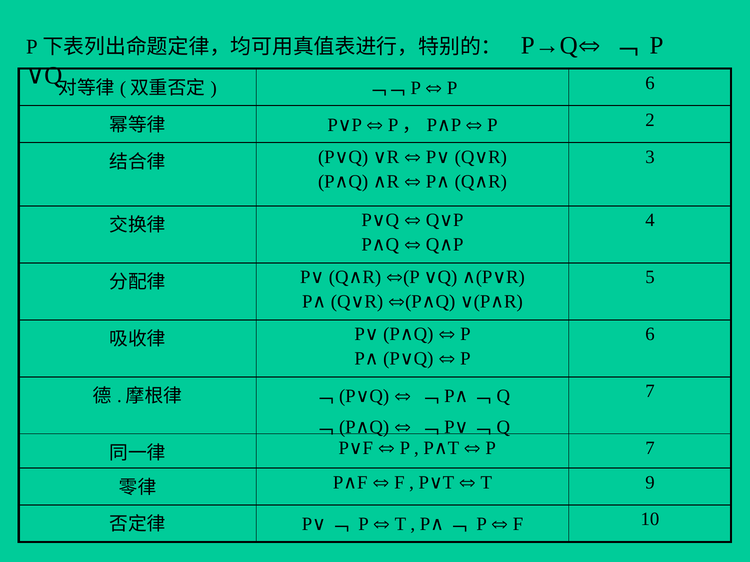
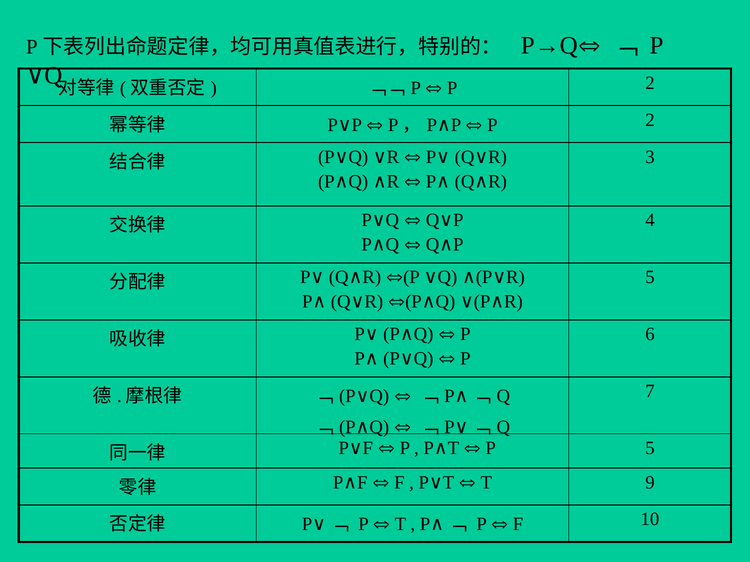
6: 6 -> 2 (650, 83)
P 7: 7 -> 5 (650, 448)
